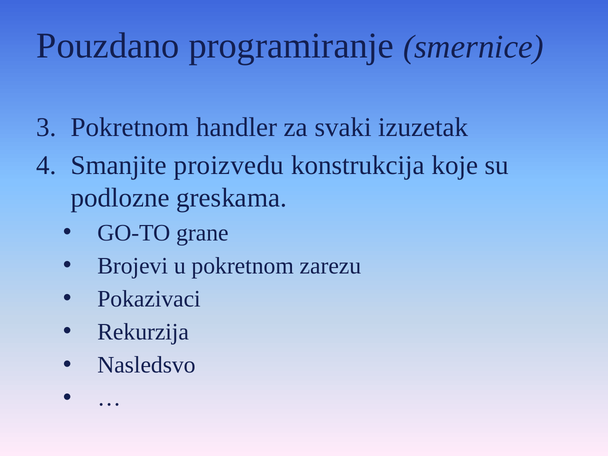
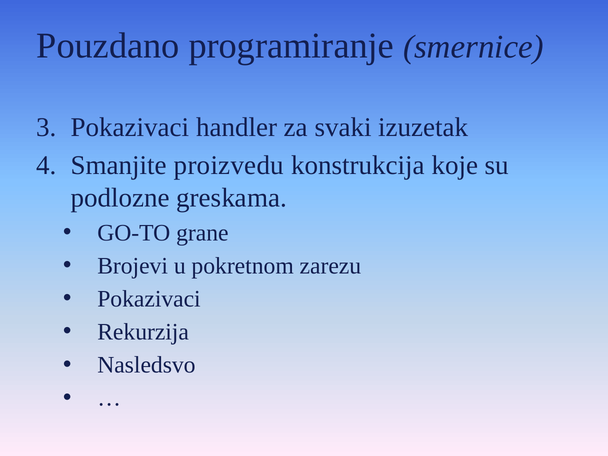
Pokretnom: Pokretnom -> Pokazivaci (130, 128)
